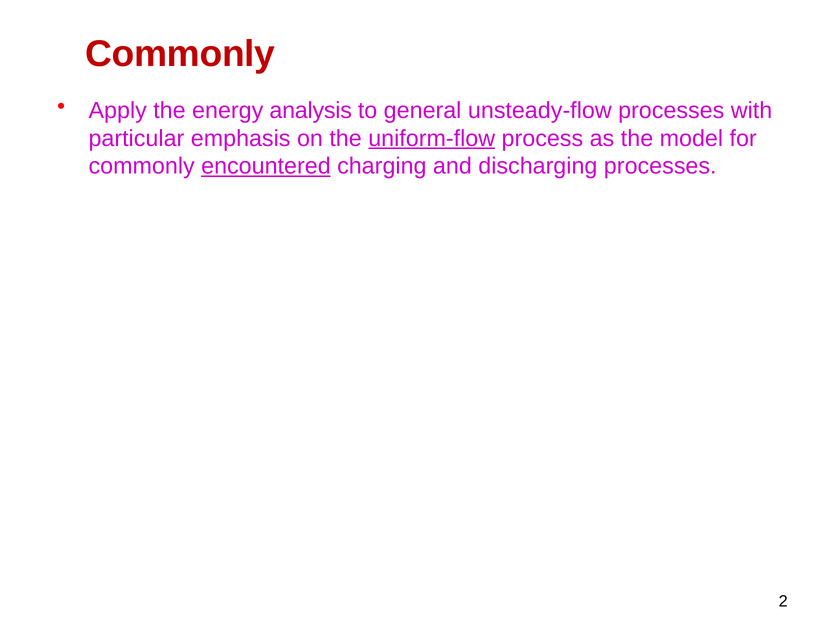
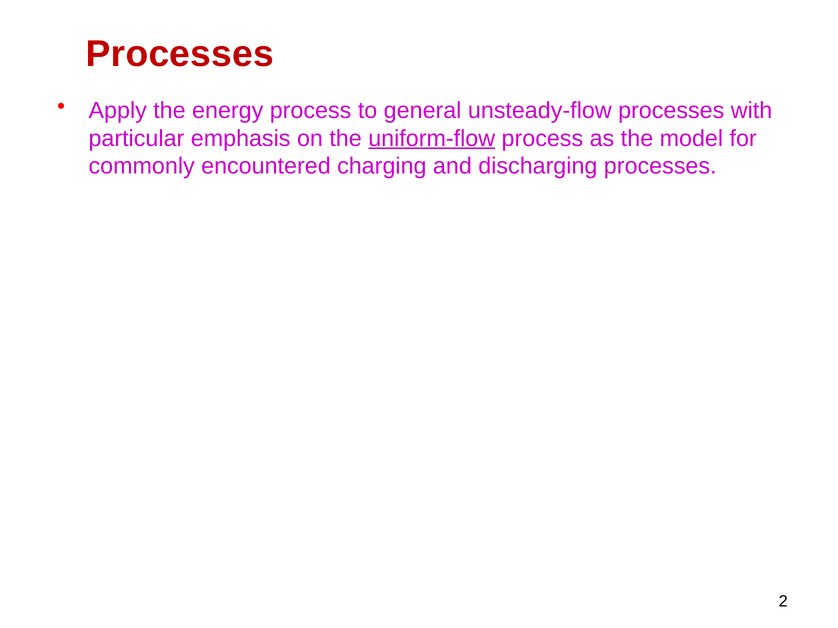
Commonly: Commonly -> Processes (180, 54)
energy analysis: analysis -> process (311, 111)
encountered underline: present -> none (266, 166)
